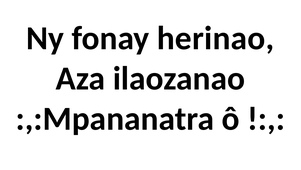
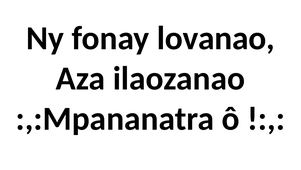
herinao: herinao -> lovanao (216, 38)
